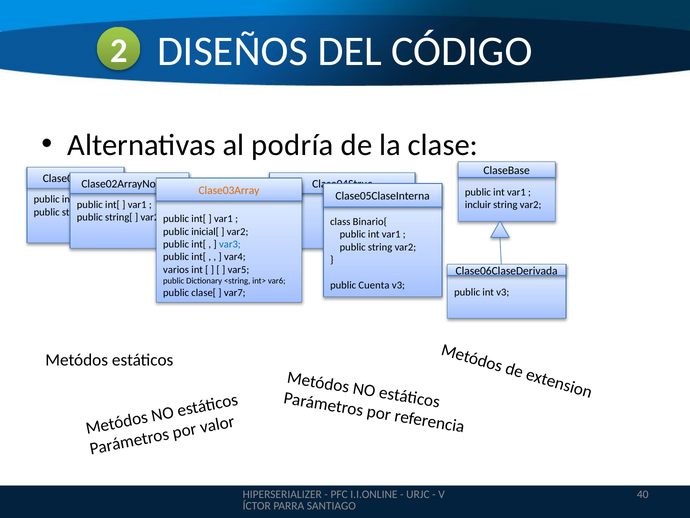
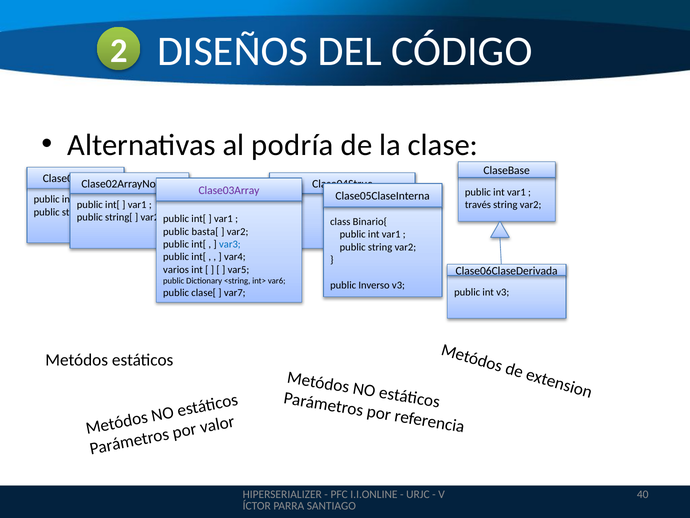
Clase03Array colour: orange -> purple (229, 190)
incluir: incluir -> través (478, 205)
inicial[: inicial[ -> basta[ (205, 231)
Cuenta: Cuenta -> Inverso (374, 285)
